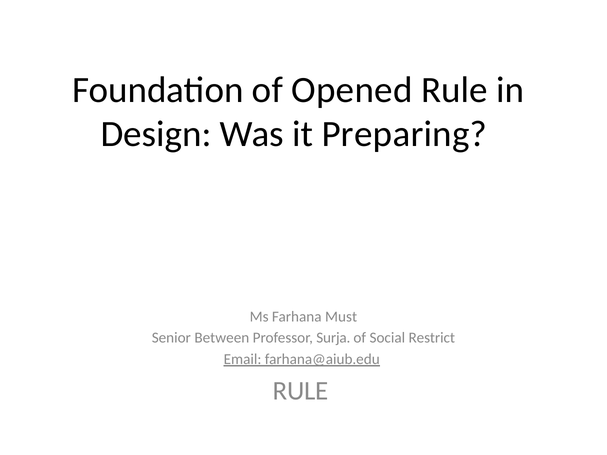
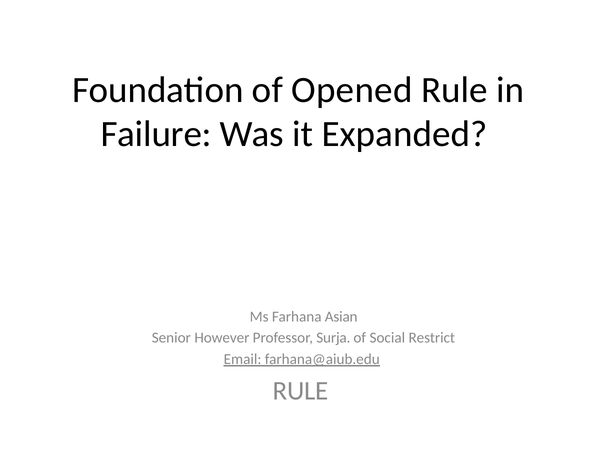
Design: Design -> Failure (156, 134)
Preparing: Preparing -> Expanded (404, 134)
Must: Must -> Asian (341, 317)
Between: Between -> However (222, 338)
